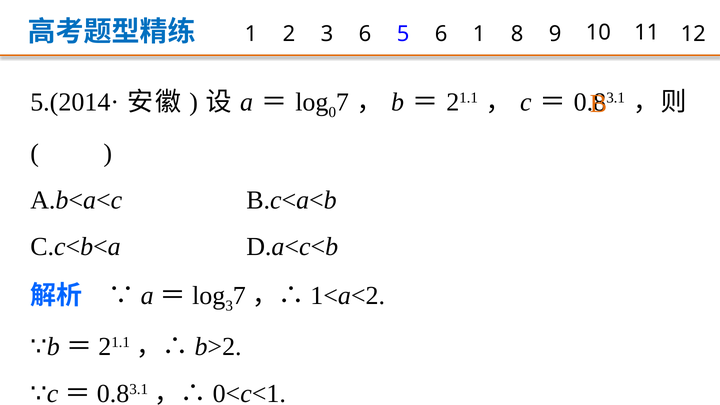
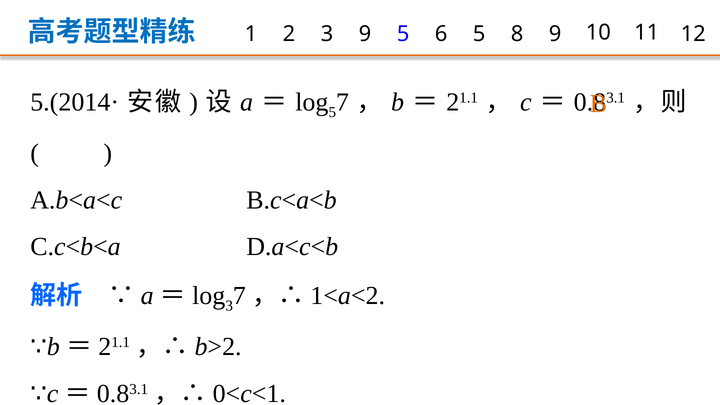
3 6: 6 -> 9 (365, 34)
6 1: 1 -> 5 (479, 34)
0: 0 -> 5 (332, 112)
